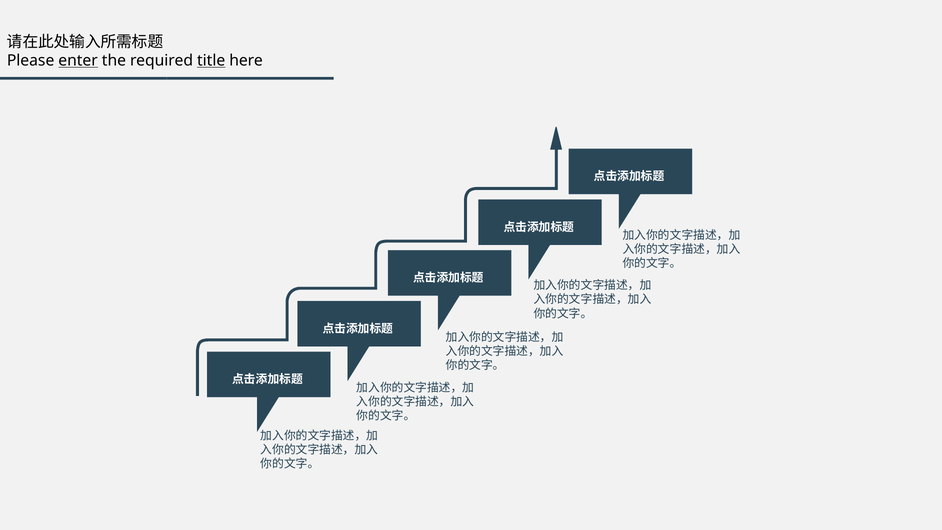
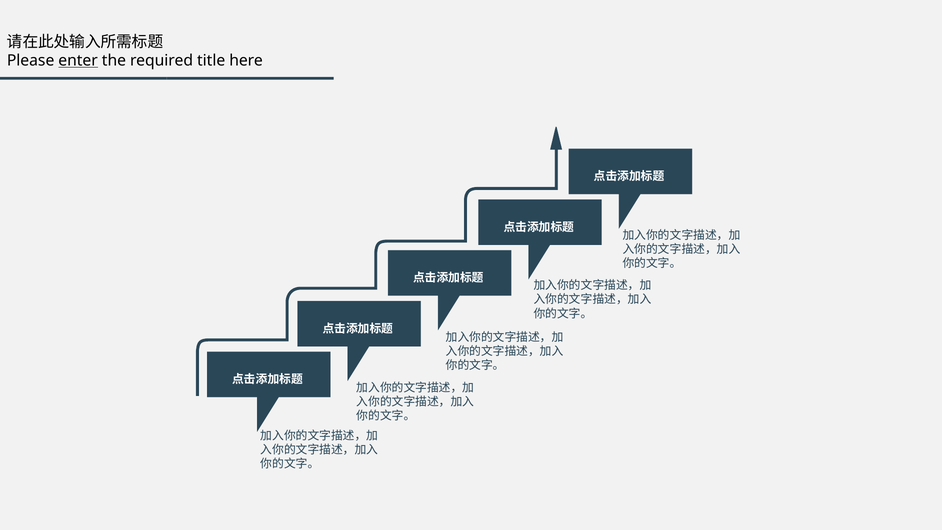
title underline: present -> none (211, 60)
